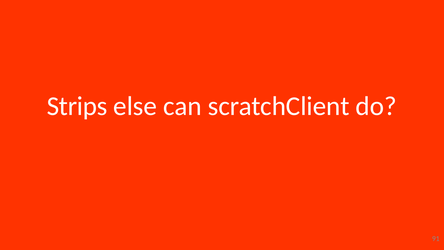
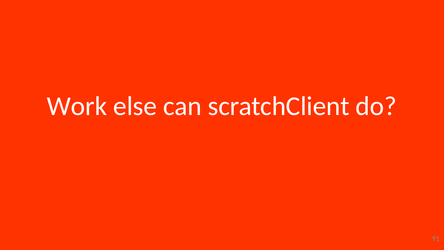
Strips: Strips -> Work (77, 106)
